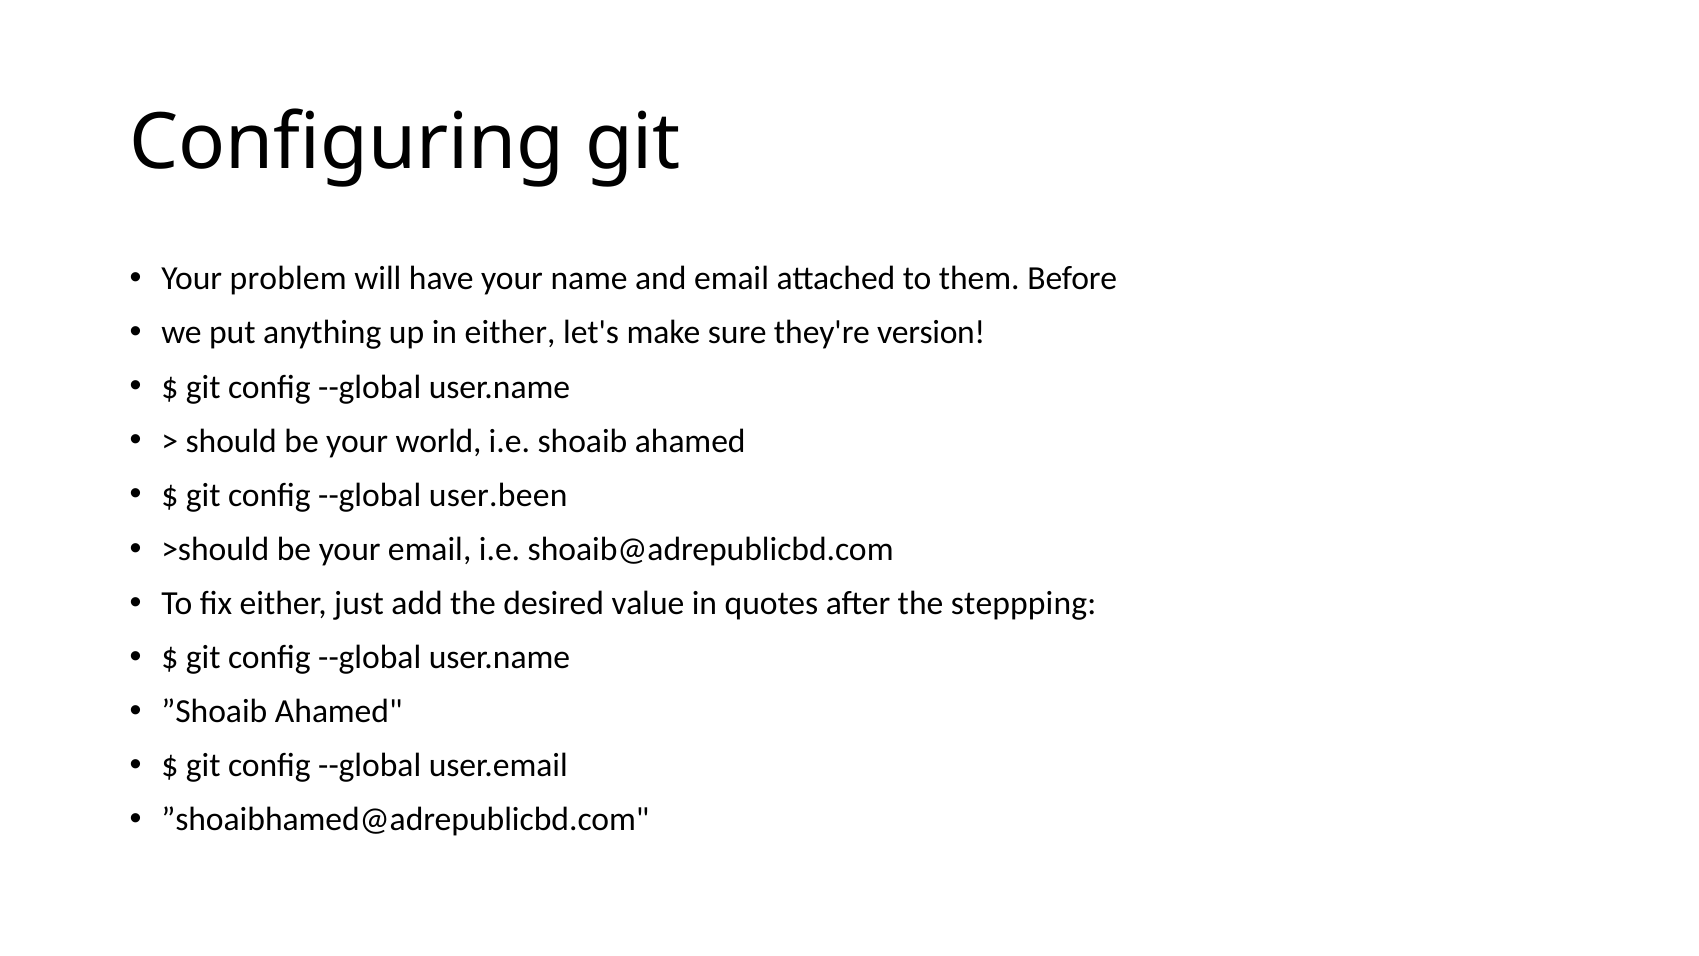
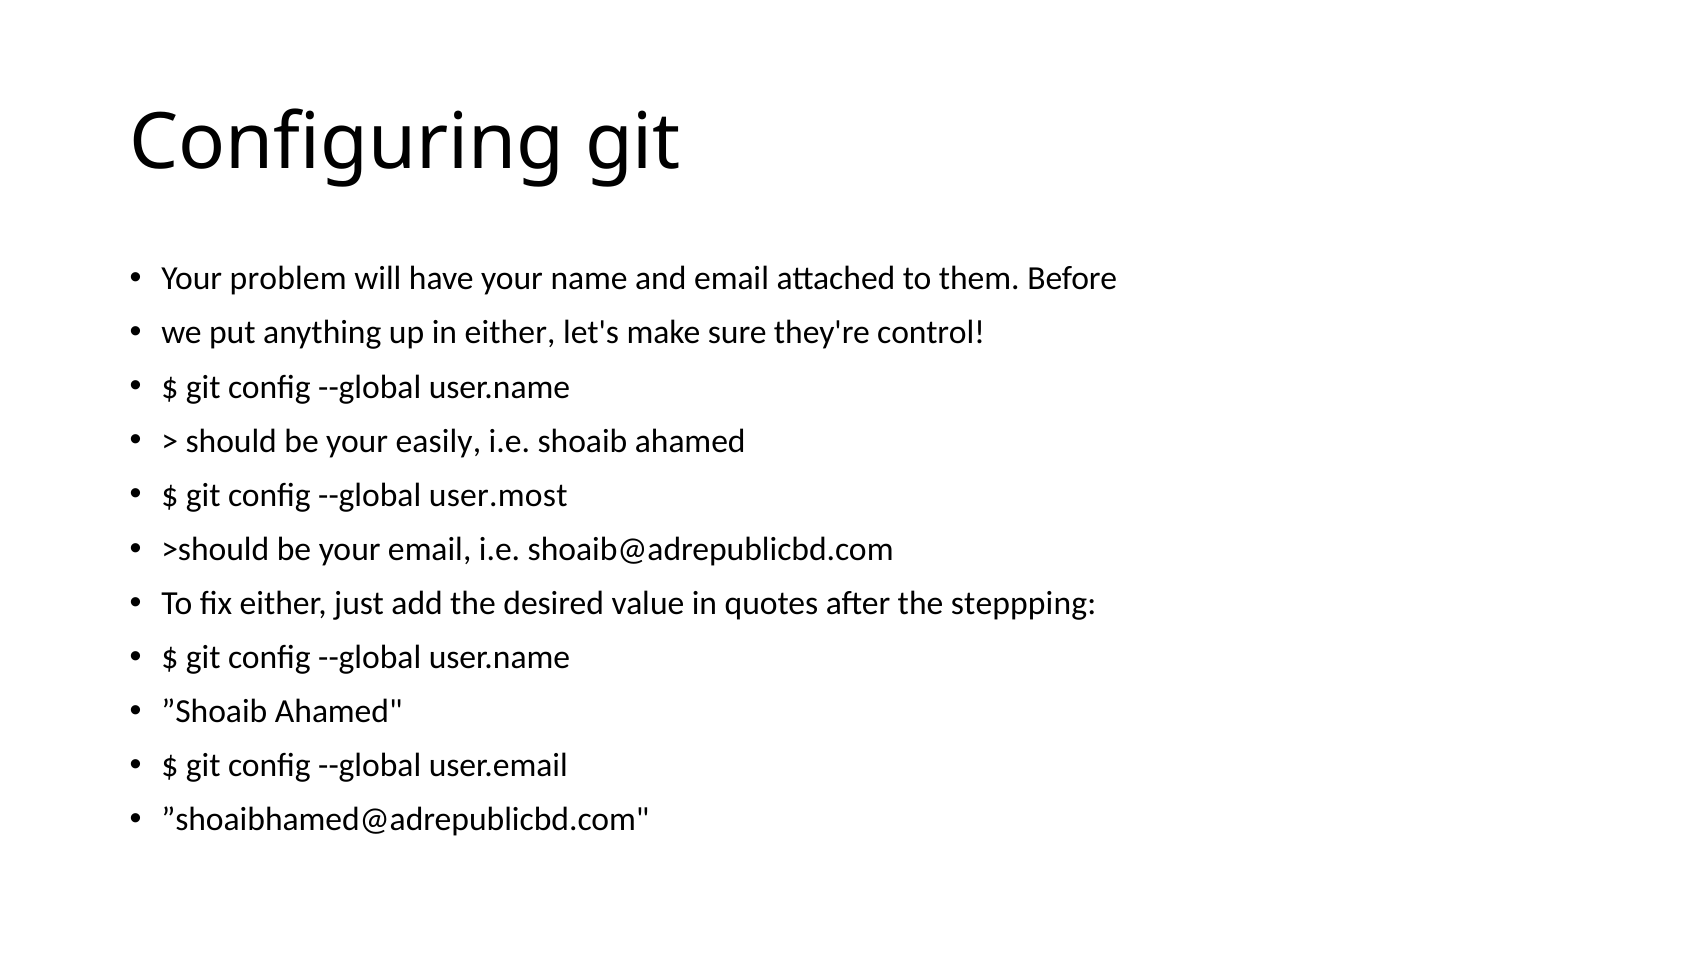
version: version -> control (931, 333)
world: world -> easily (438, 441)
user.been: user.been -> user.most (498, 495)
